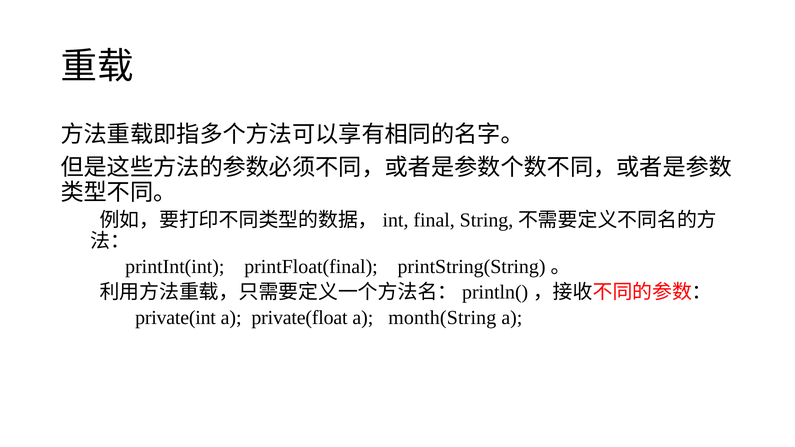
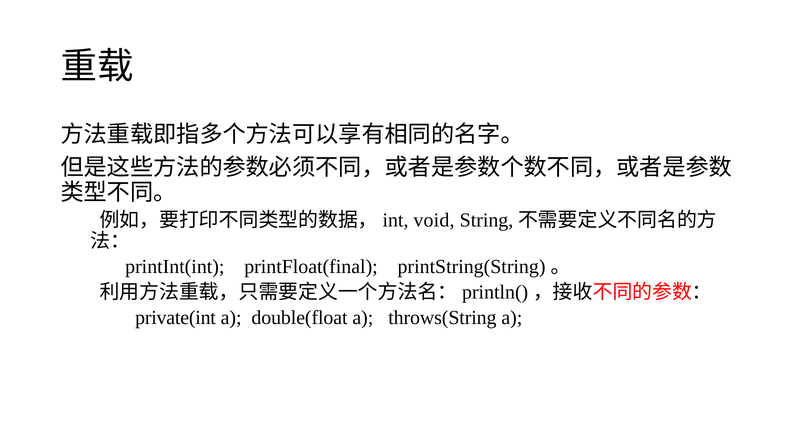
final: final -> void (434, 220)
private(float: private(float -> double(float (299, 318)
month(String: month(String -> throws(String (442, 318)
